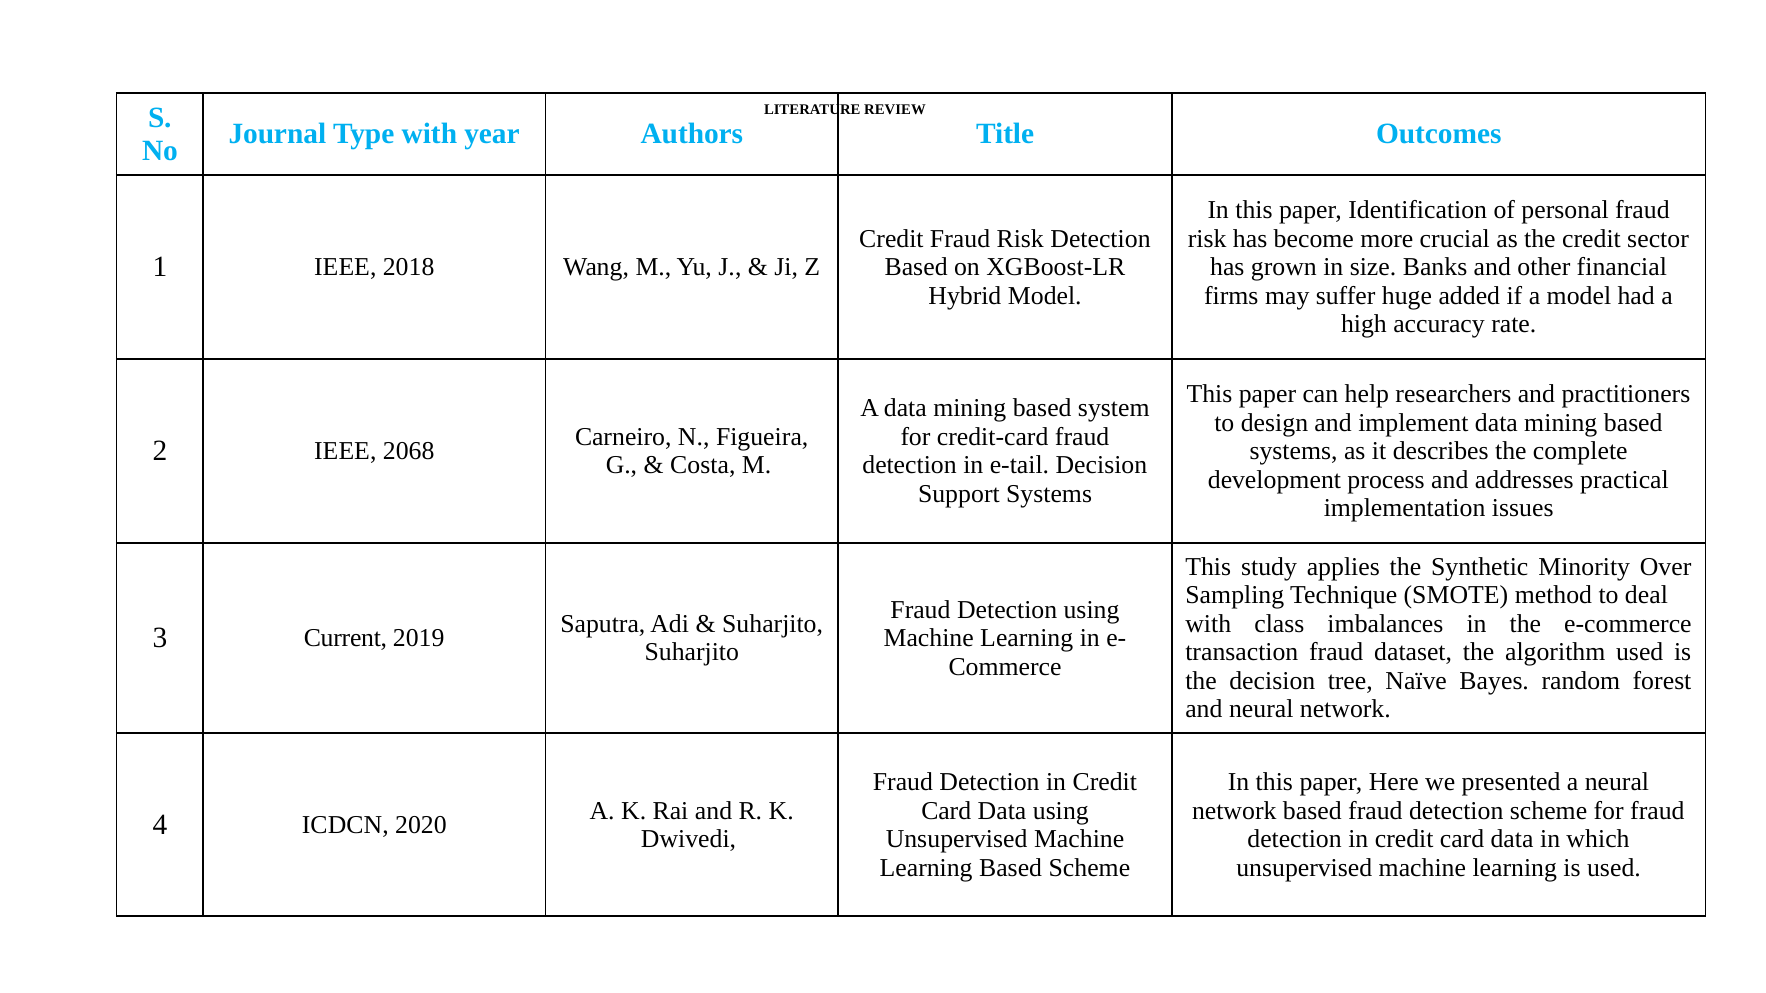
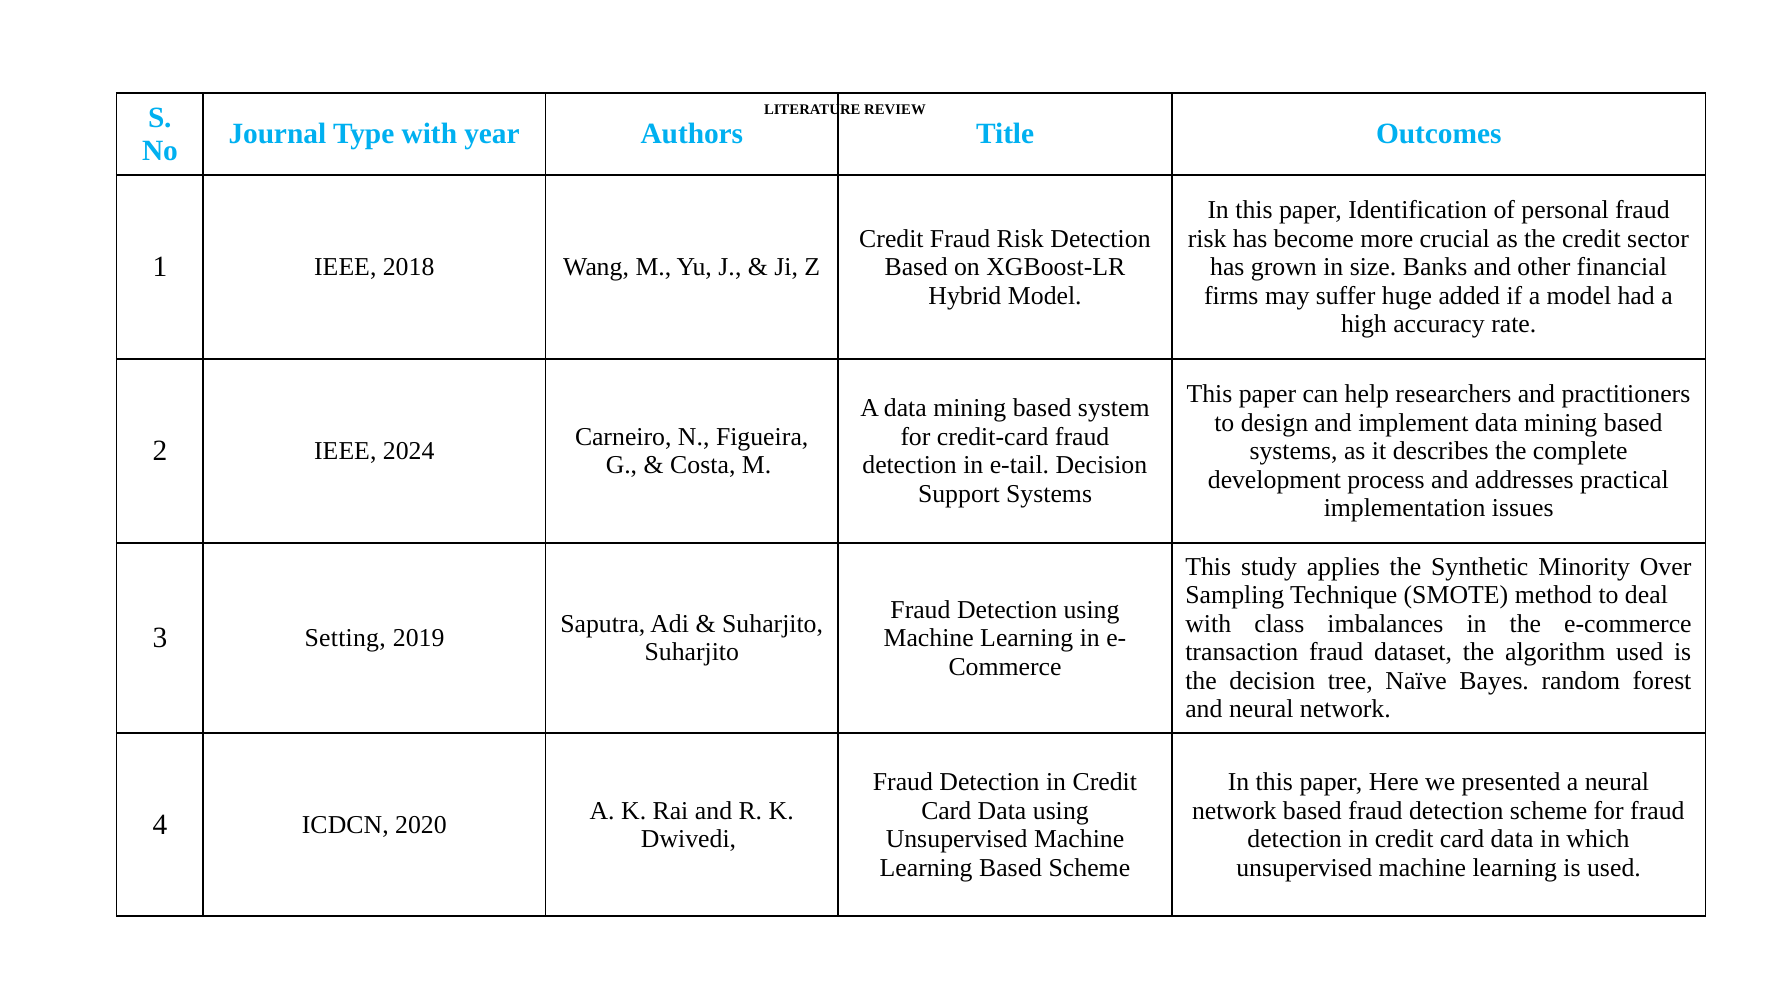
2068: 2068 -> 2024 (409, 451)
Current: Current -> Setting (345, 638)
